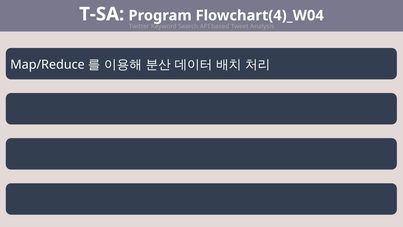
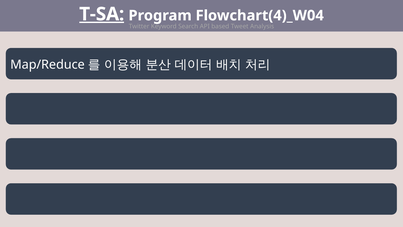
T-SA underline: none -> present (102, 14)
